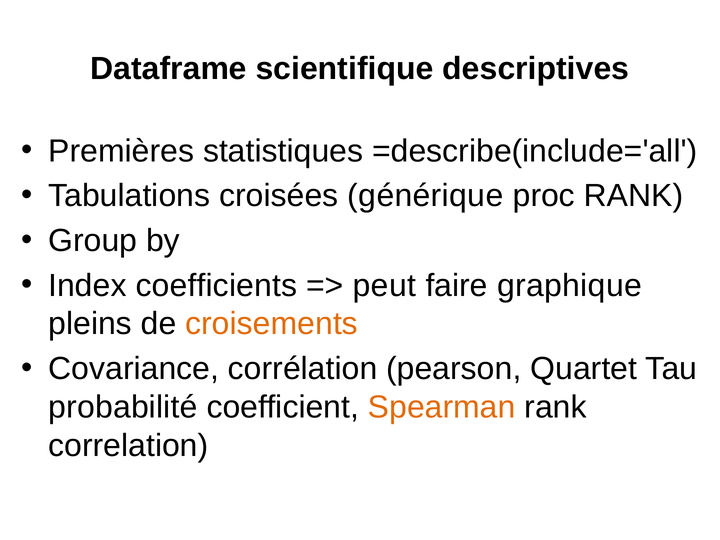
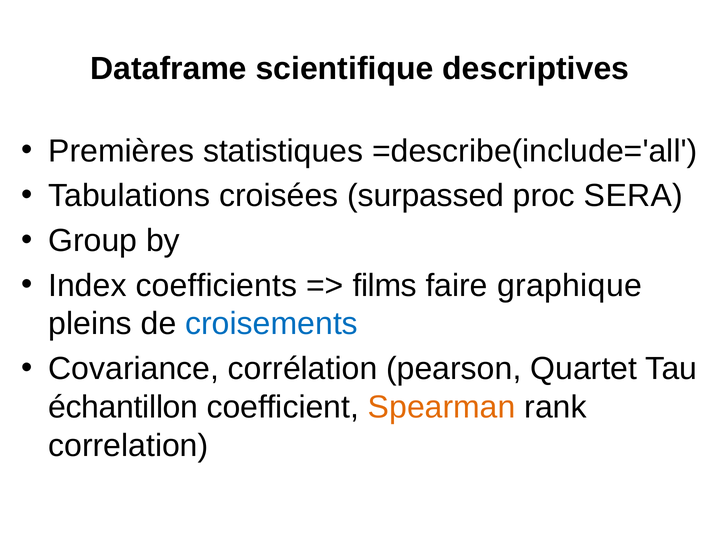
générique: générique -> surpassed (426, 196)
proc RANK: RANK -> SERA (633, 196)
peut: peut -> films (385, 285)
croisements colour: orange -> blue (272, 324)
probabilité: probabilité -> échantillon (123, 407)
